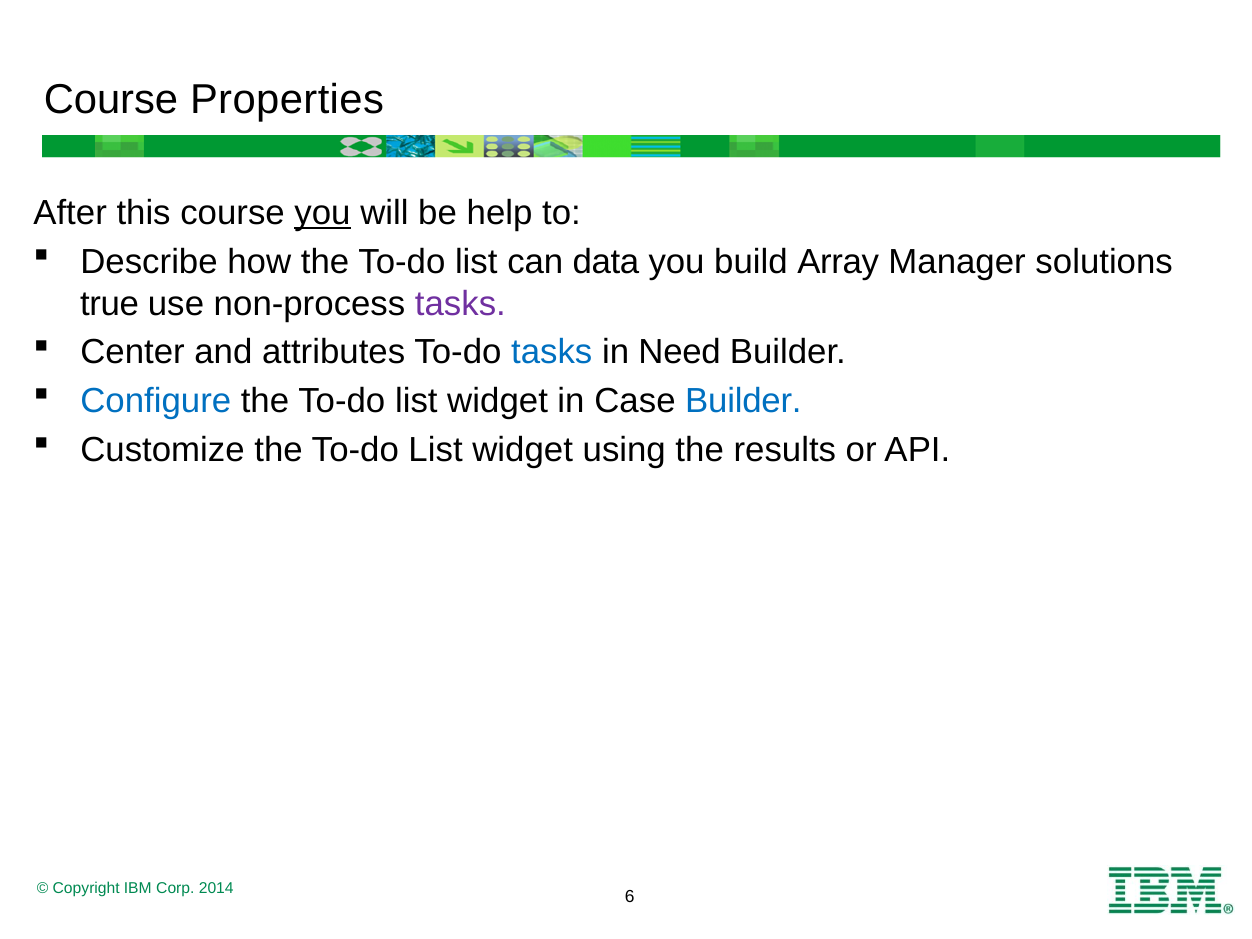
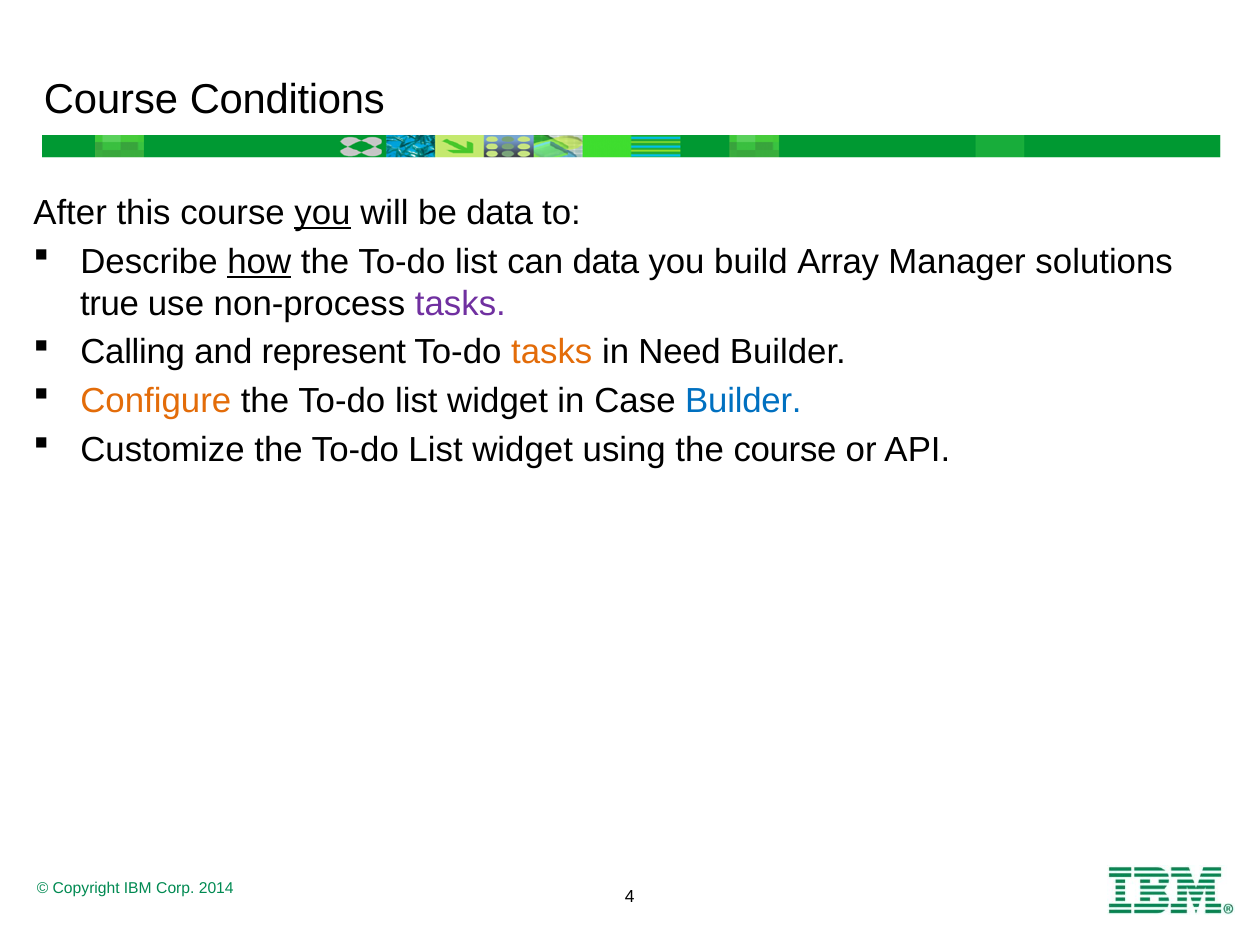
Properties: Properties -> Conditions (287, 100)
be help: help -> data (500, 213)
how underline: none -> present (259, 262)
Center: Center -> Calling (133, 352)
attributes: attributes -> represent (334, 352)
tasks colour: blue -> orange (552, 352)
Configure colour: blue -> orange (156, 401)
the results: results -> course (785, 450)
6: 6 -> 4 (630, 896)
